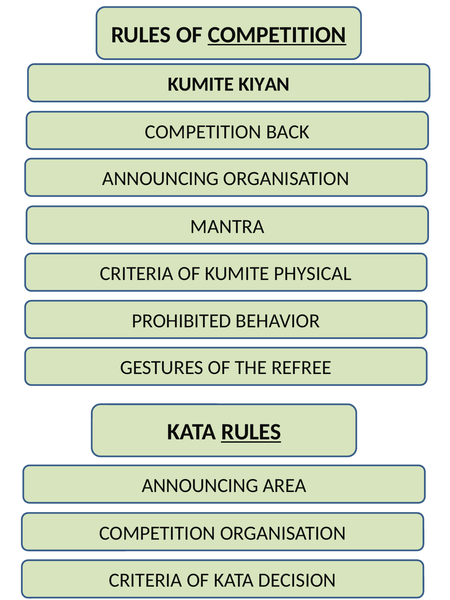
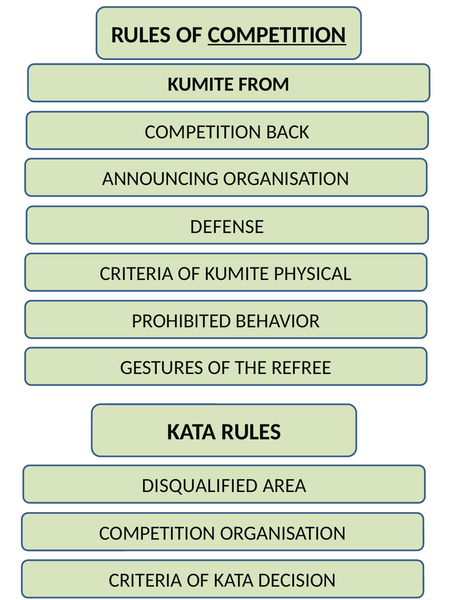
KIYAN: KIYAN -> FROM (264, 84)
MANTRA: MANTRA -> DEFENSE (227, 226)
RULES underline: present -> none (251, 432)
ANNOUNCING: ANNOUNCING -> DISQUALIFIED (200, 485)
